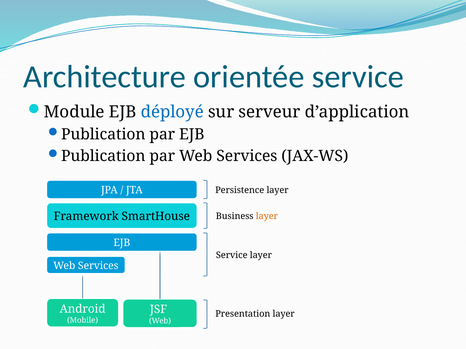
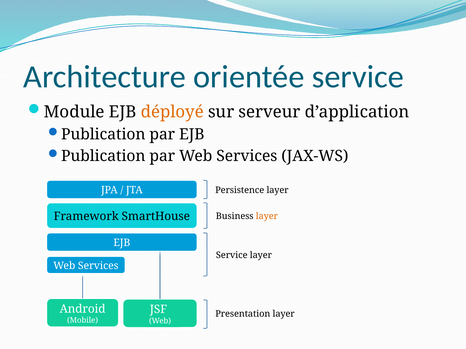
déployé colour: blue -> orange (172, 112)
